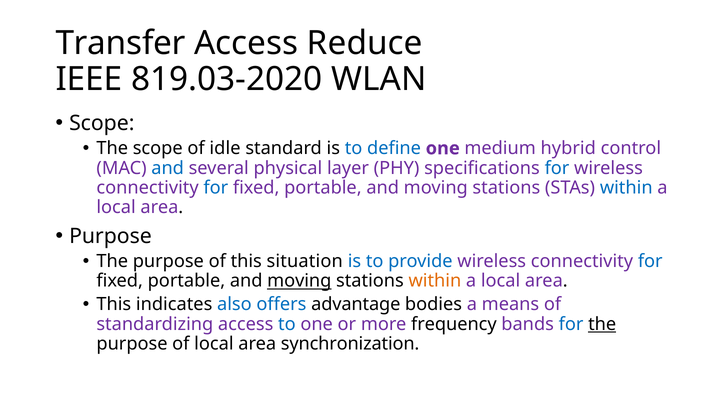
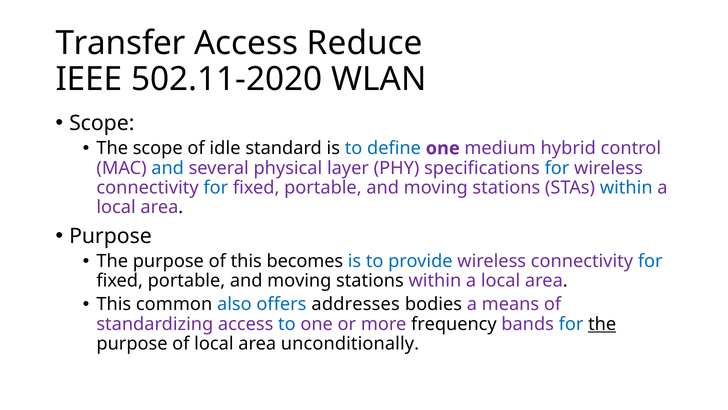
819.03-2020: 819.03-2020 -> 502.11-2020 (227, 79)
situation: situation -> becomes (305, 261)
moving underline: present -> none (299, 281)
within colour: orange -> purple (435, 281)
indicates: indicates -> common (174, 304)
advantage: advantage -> addresses (356, 304)
synchronization: synchronization -> unconditionally (350, 343)
